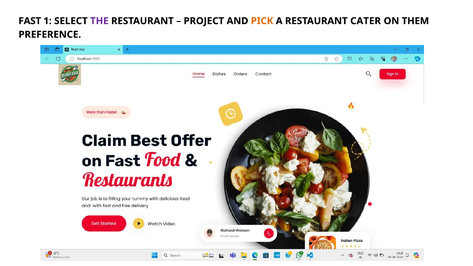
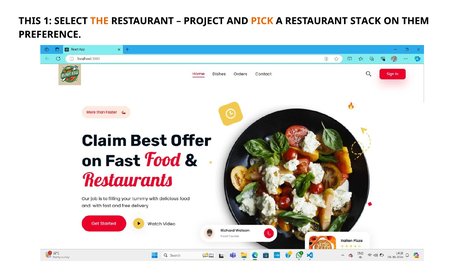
FAST: FAST -> THIS (30, 21)
THE colour: purple -> orange (99, 21)
CATER: CATER -> STACK (366, 21)
